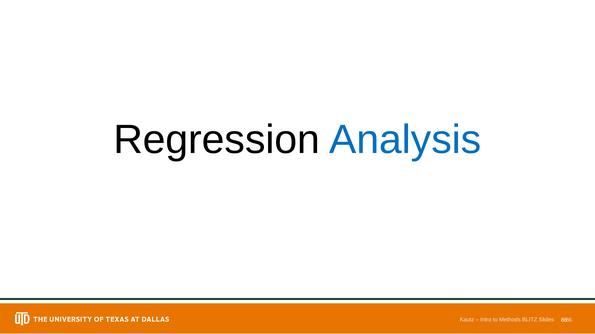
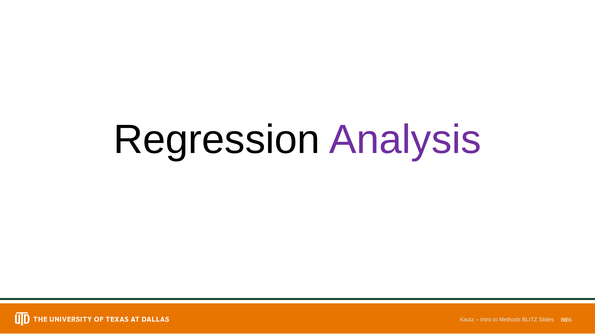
Analysis colour: blue -> purple (405, 140)
